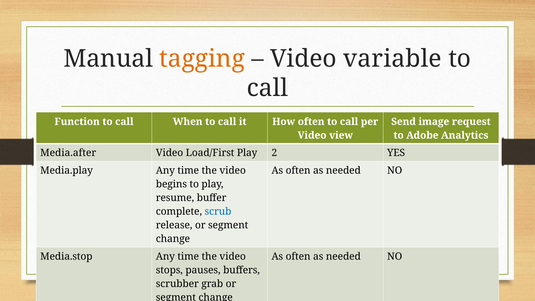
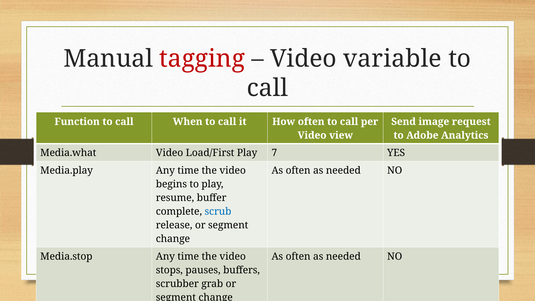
tagging colour: orange -> red (202, 59)
Media.after: Media.after -> Media.what (68, 153)
2: 2 -> 7 (274, 153)
